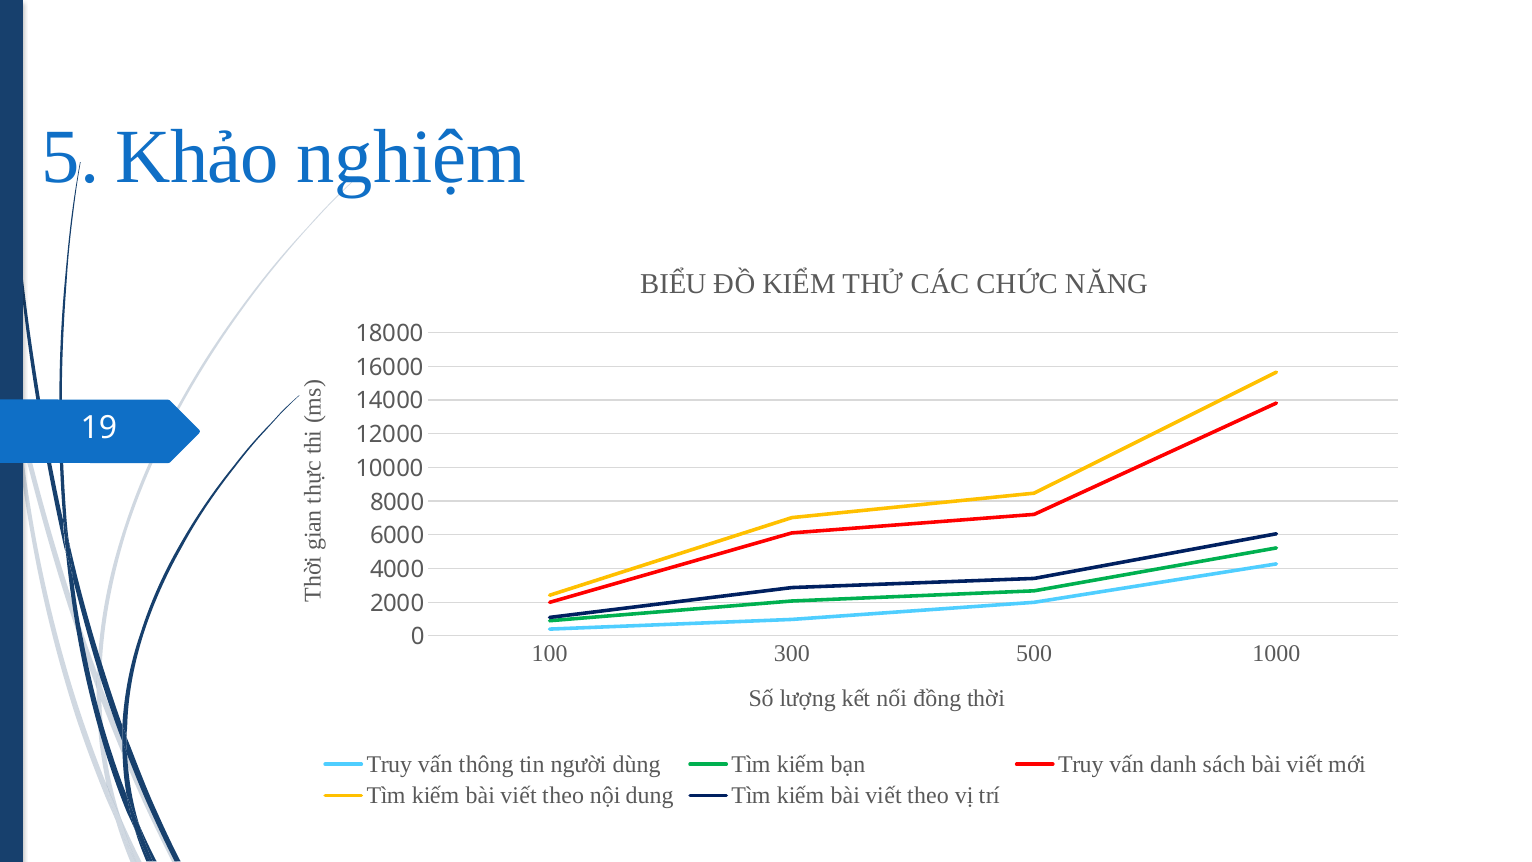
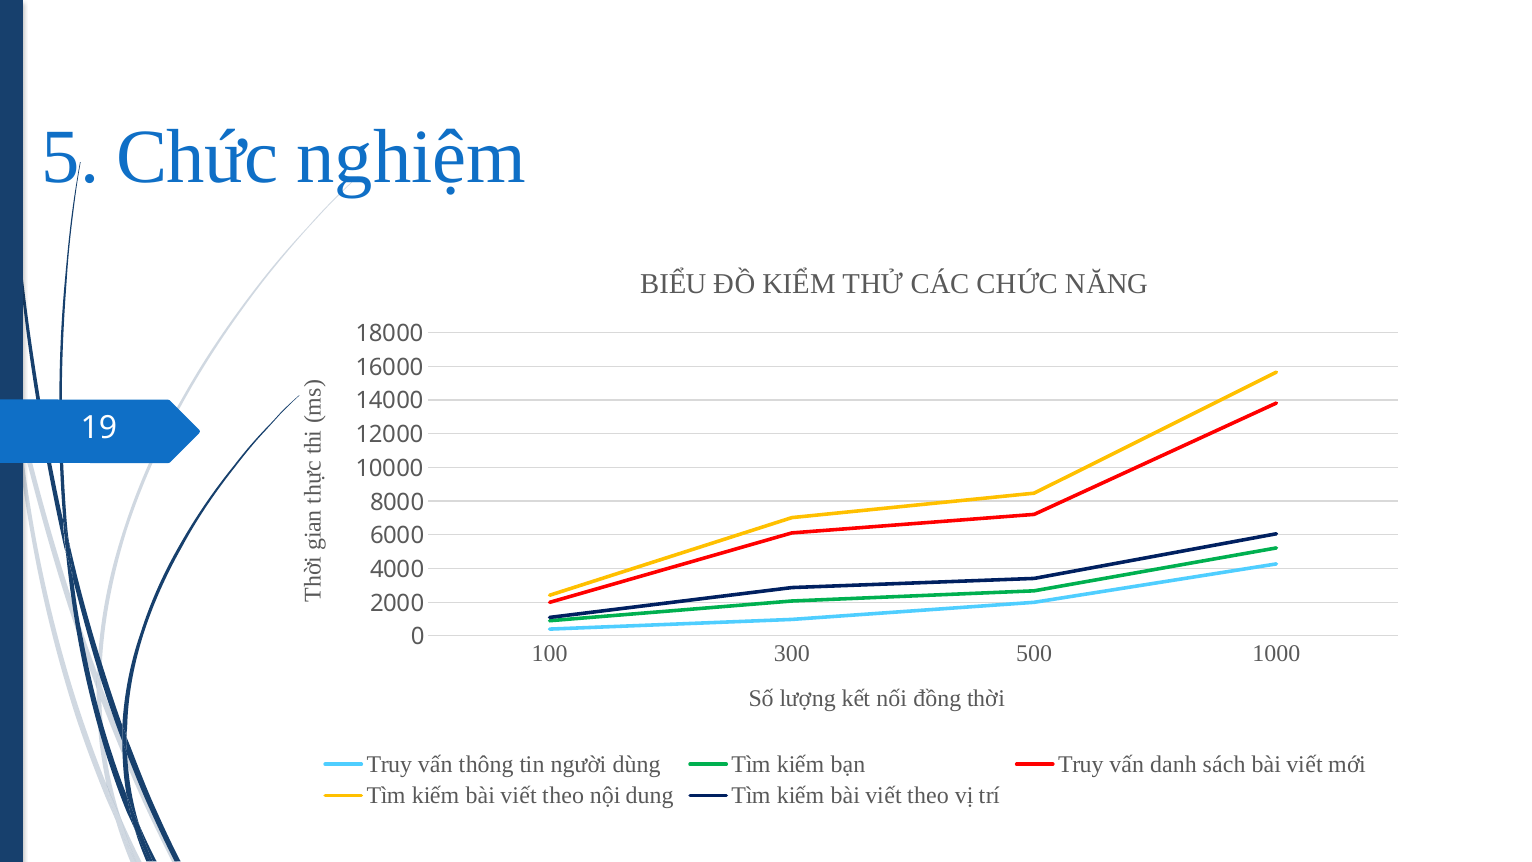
5 Khảo: Khảo -> Chức (197, 157)
